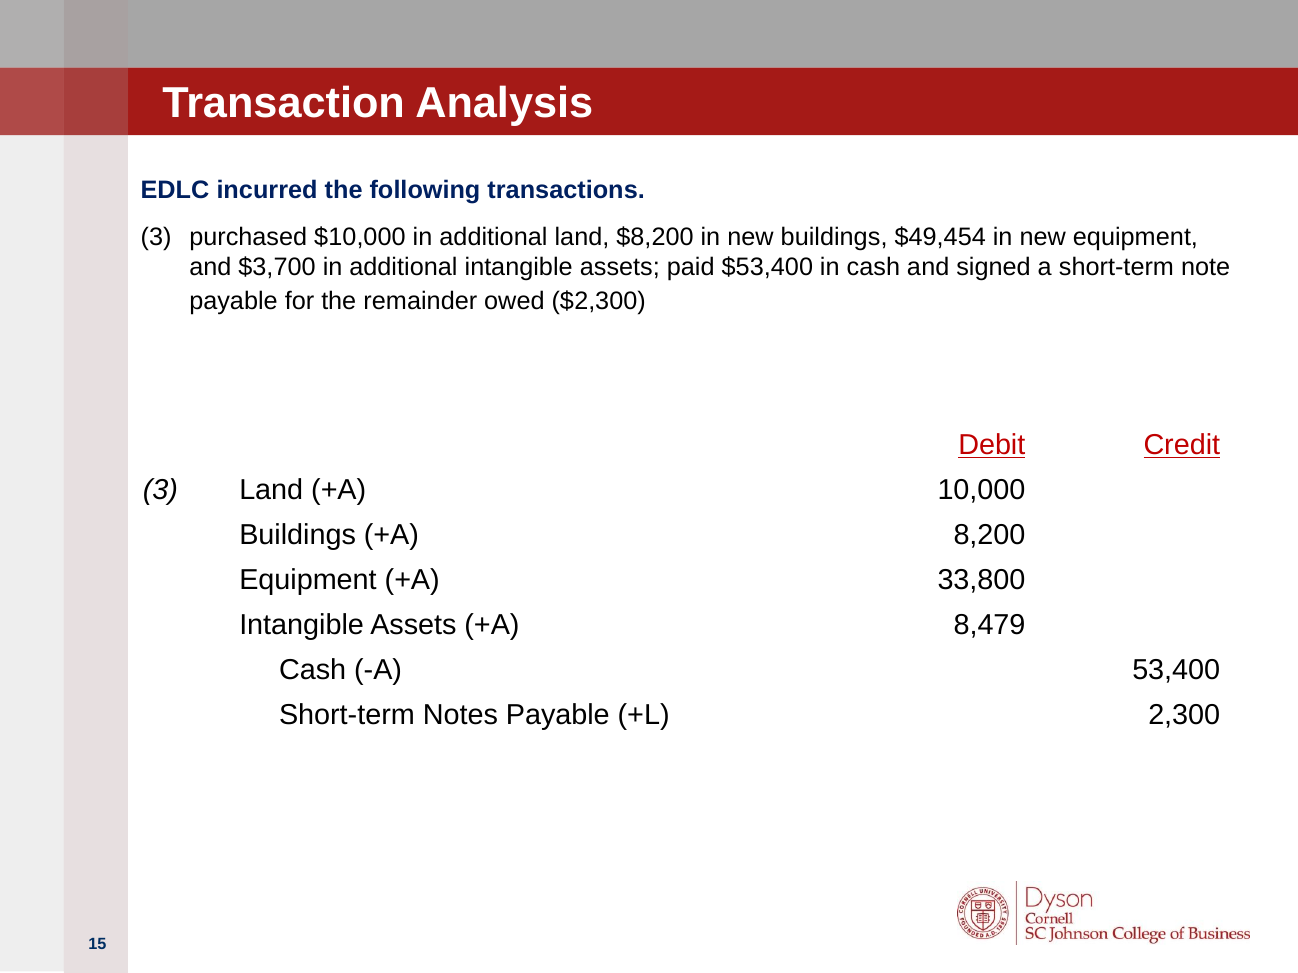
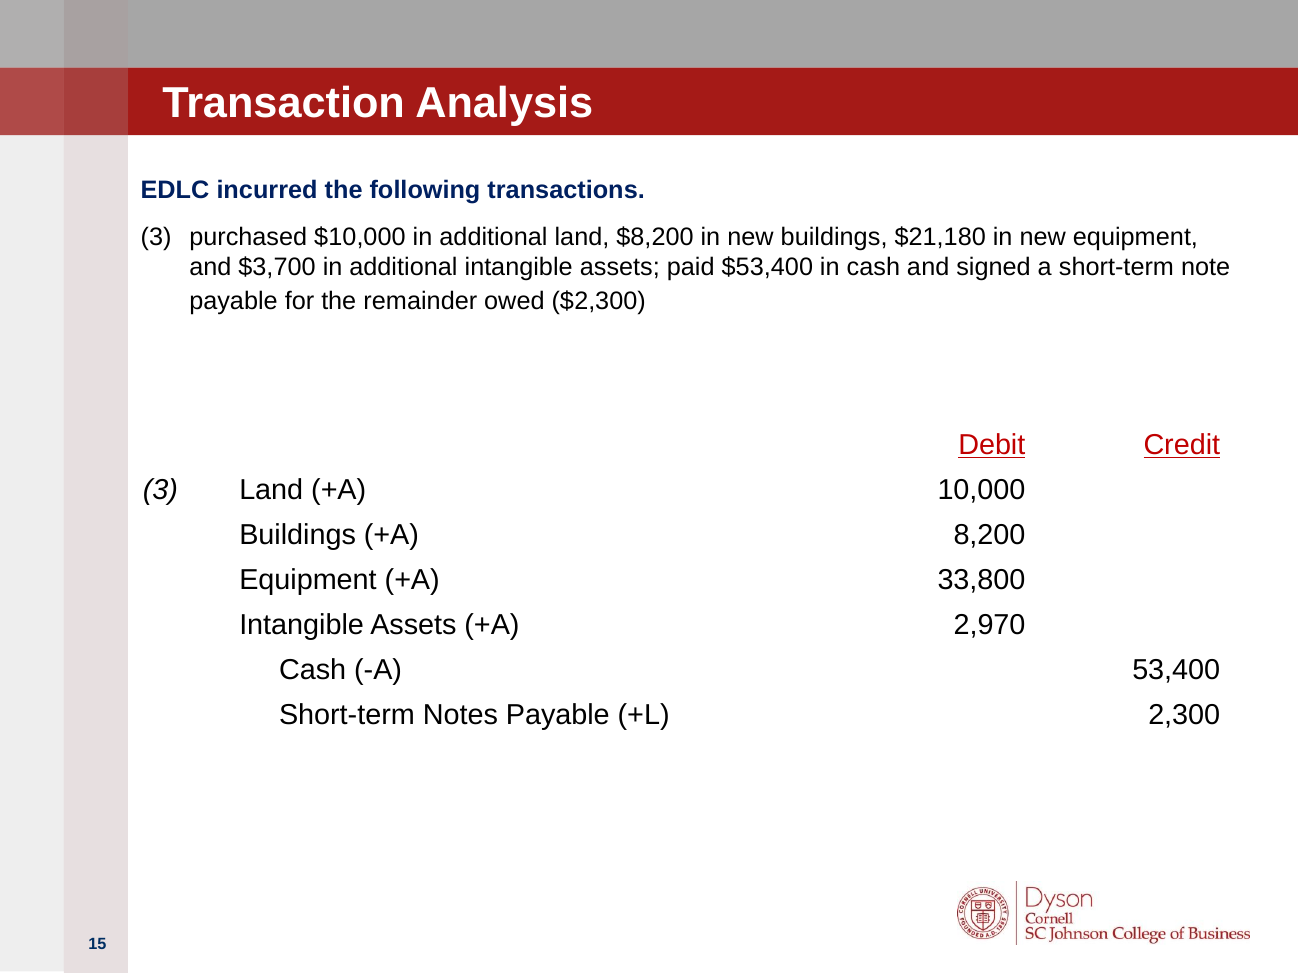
$49,454: $49,454 -> $21,180 (940, 237)
8,479: 8,479 -> 2,970 (990, 625)
